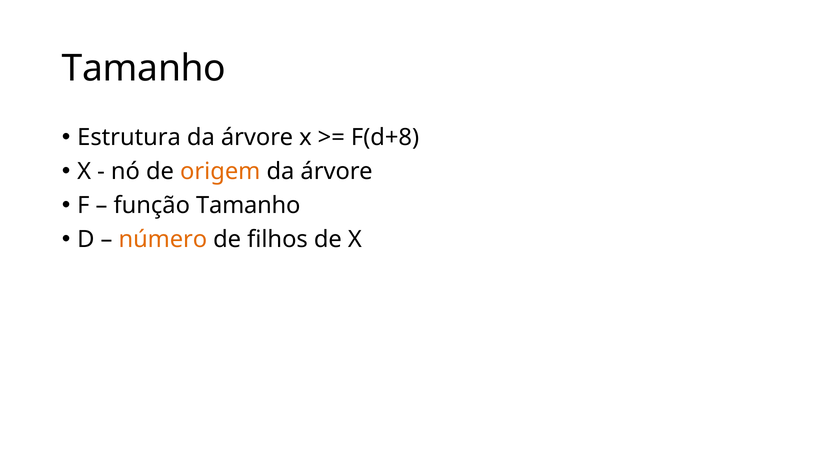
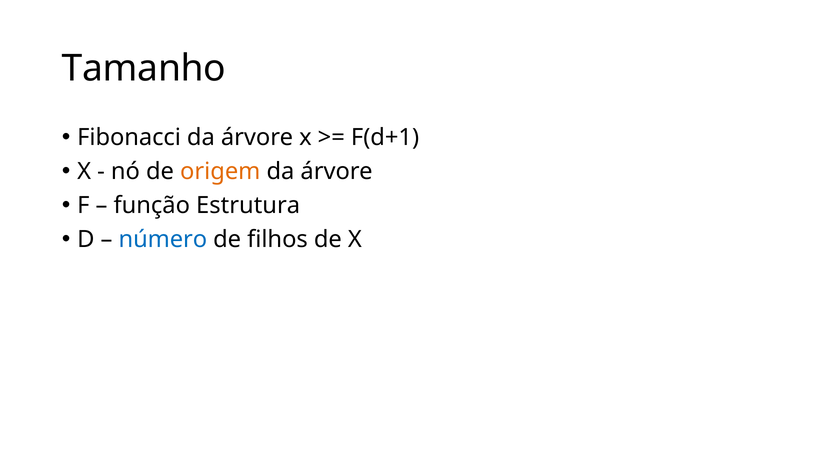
Estrutura: Estrutura -> Fibonacci (129, 137)
F(d+8: F(d+8 -> F(d+1 (385, 137)
função Tamanho: Tamanho -> Estrutura (248, 206)
número colour: orange -> blue (163, 240)
